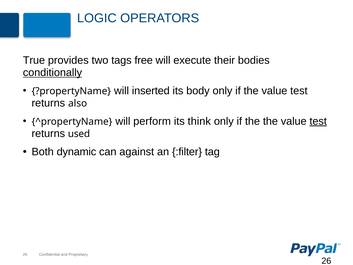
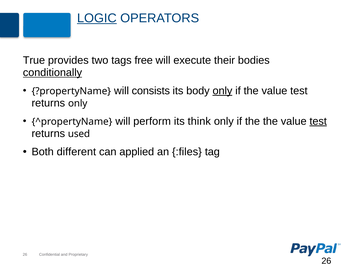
LOGIC underline: none -> present (97, 18)
inserted: inserted -> consists (151, 91)
only underline: none -> present (222, 91)
returns also: also -> only (78, 103)
dynamic: dynamic -> different (76, 152)
against: against -> applied (137, 152)
:filter: :filter -> :files (187, 152)
